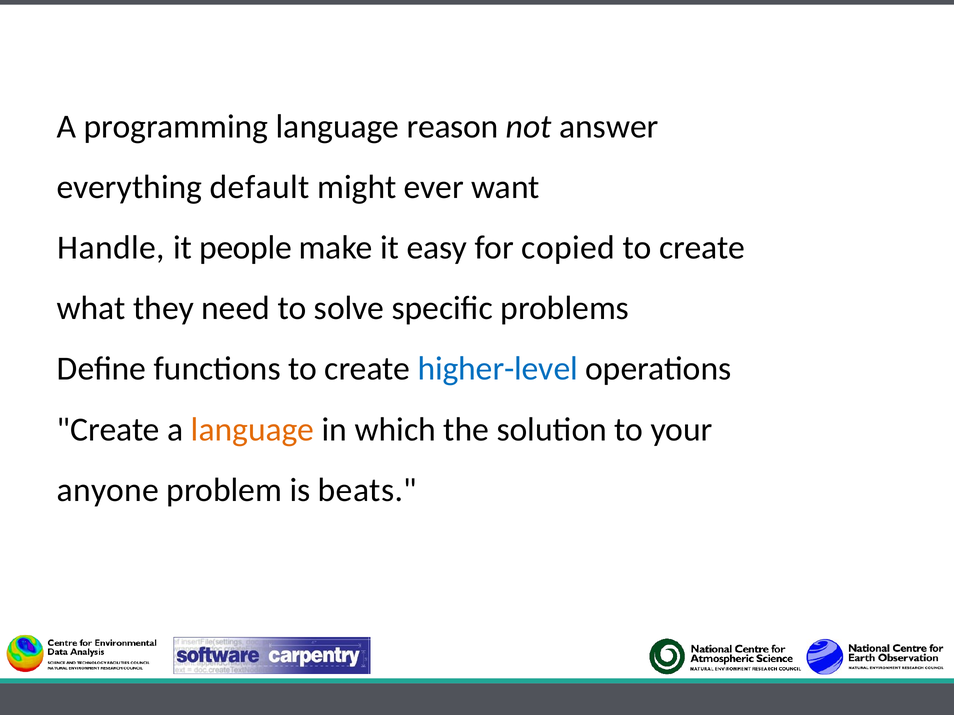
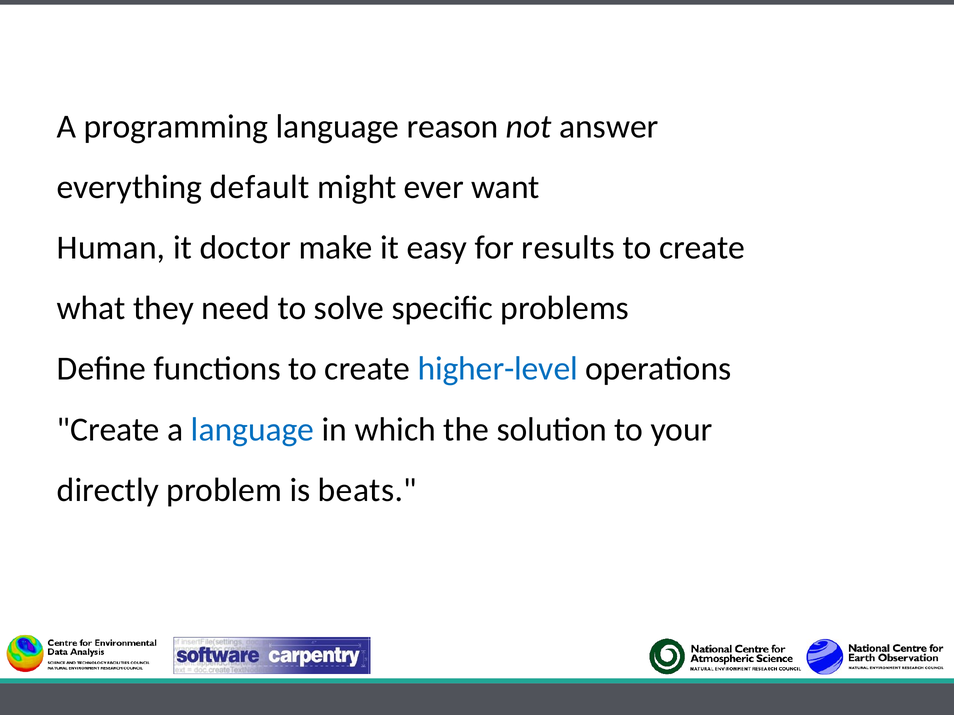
Handle: Handle -> Human (111, 248)
people: people -> doctor (245, 248)
copied: copied -> results (568, 248)
language colour: orange -> blue (253, 430)
anyone: anyone -> directly (108, 490)
